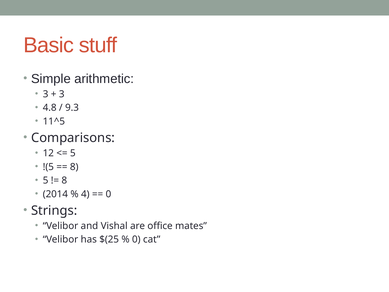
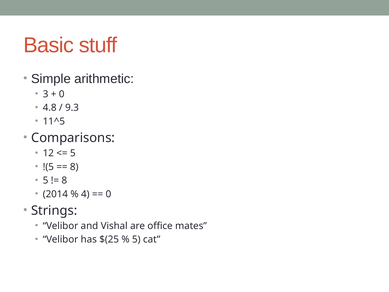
3: 3 -> 0 (62, 94)
0: 0 -> 5 (136, 239)
